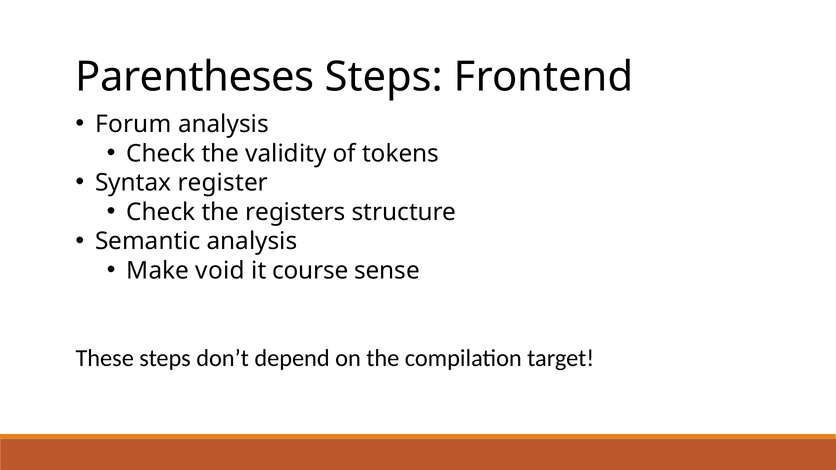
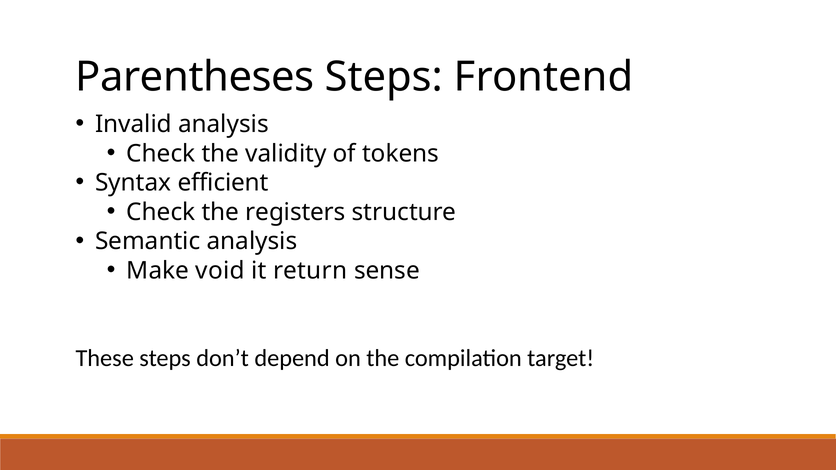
Forum: Forum -> Invalid (133, 124)
register: register -> efficient (223, 183)
course: course -> return (310, 271)
